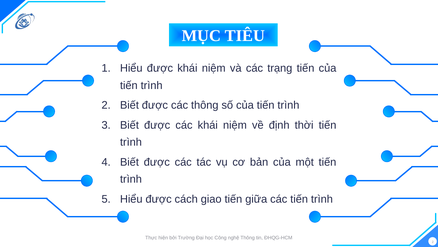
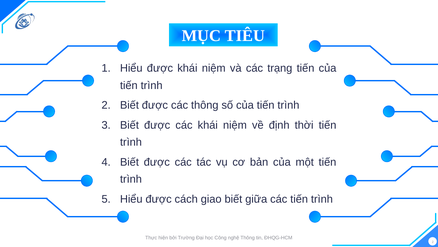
giao tiến: tiến -> biết (233, 199)
